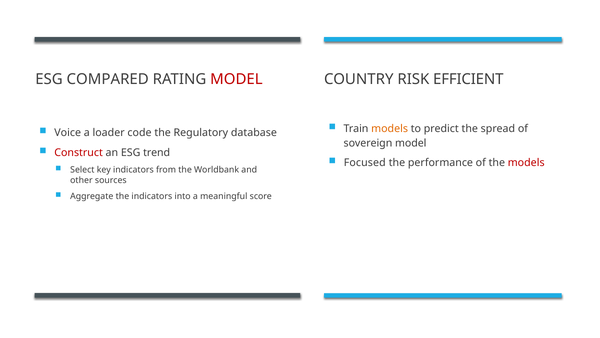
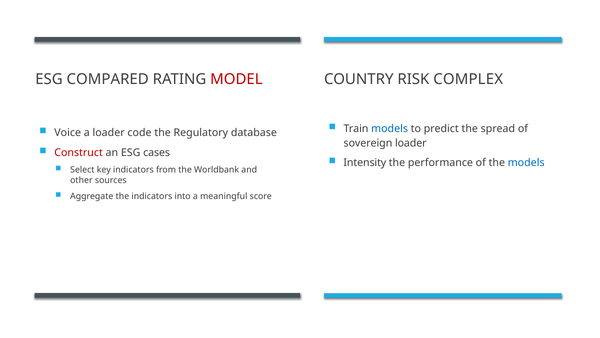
EFFICIENT: EFFICIENT -> COMPLEX (468, 79)
models colour: orange -> blue (390, 129)
sovereign model: model -> loader (411, 143)
trend: trend -> cases (157, 153)
Focused: Focused -> Intensity (365, 163)
models colour: red -> blue (526, 163)
